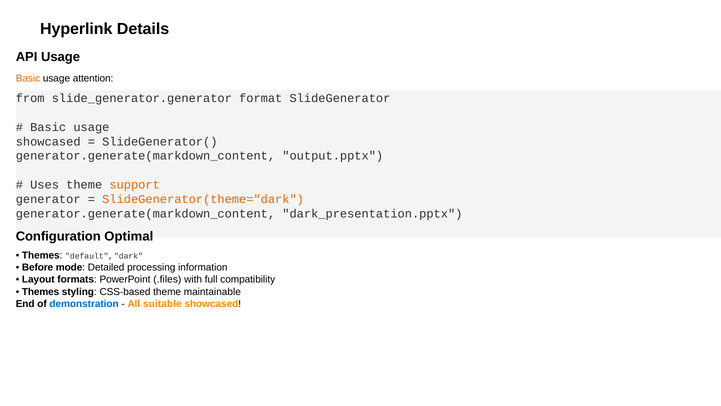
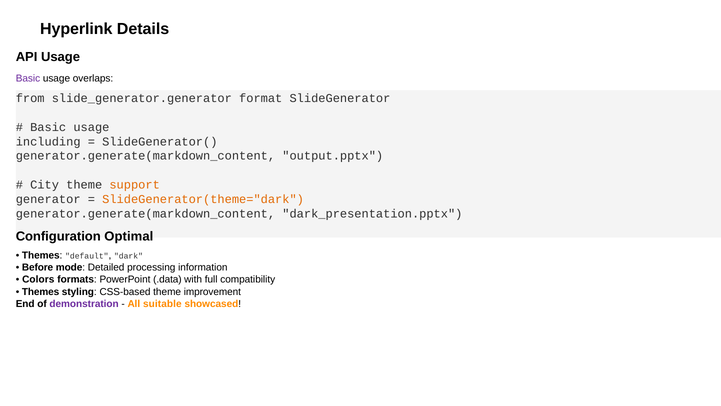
Basic colour: orange -> purple (28, 78)
attention: attention -> overlaps (93, 78)
showcased: showcased -> including (48, 141)
Uses: Uses -> City (45, 185)
Layout: Layout -> Colors (38, 279)
.files: .files -> .data (167, 279)
maintainable: maintainable -> improvement (212, 291)
demonstration colour: blue -> purple (84, 303)
